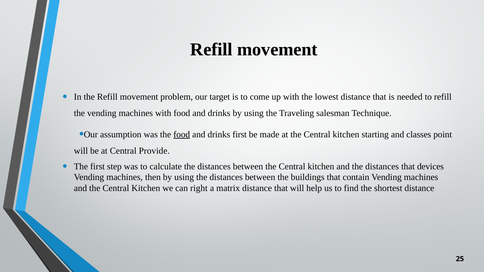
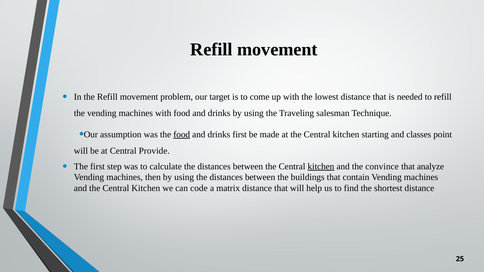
kitchen underline: none -> present (321, 167)
and the distances: distances -> convince (382, 167)
devices: devices -> analyze (430, 167)
right: right -> code (199, 188)
